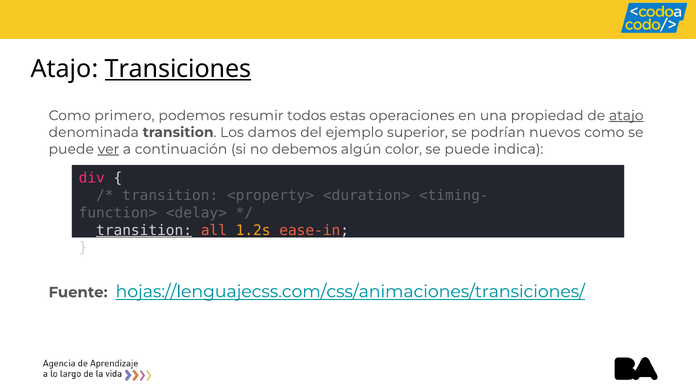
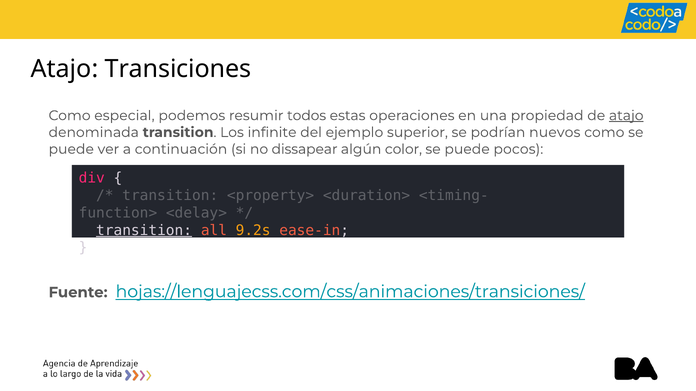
Transiciones underline: present -> none (178, 69)
primero: primero -> especial (124, 116)
damos: damos -> infinite (272, 133)
ver underline: present -> none (108, 149)
debemos: debemos -> dissapear (305, 149)
indica: indica -> pocos (518, 149)
1.2s: 1.2s -> 9.2s (253, 231)
